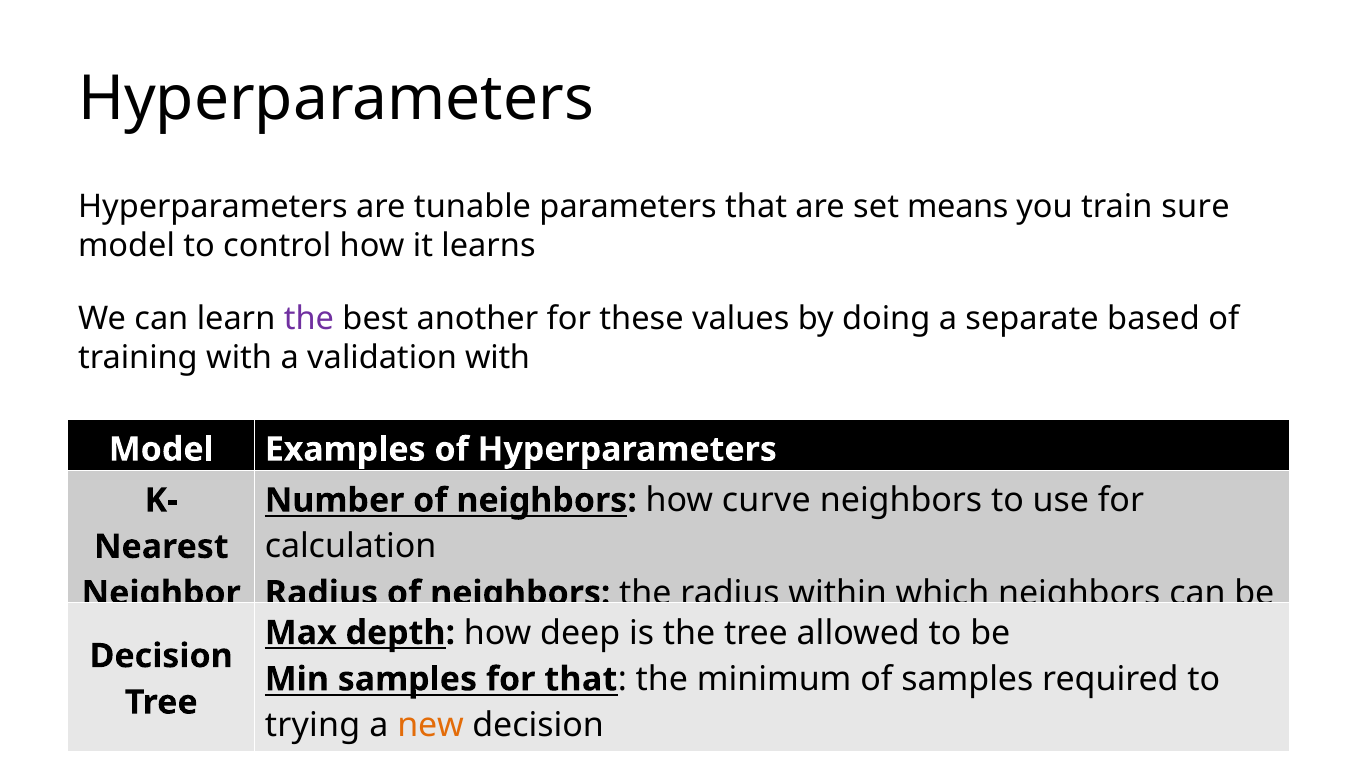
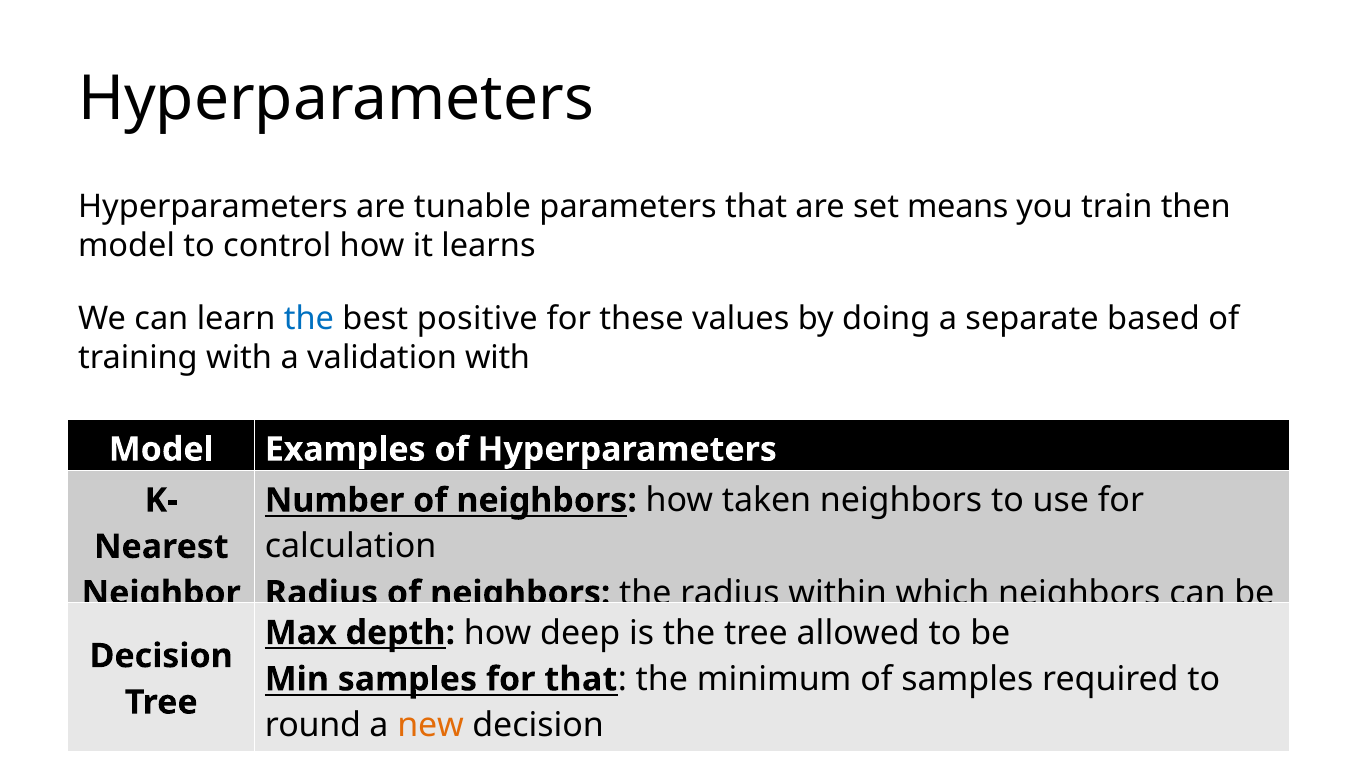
sure: sure -> then (1196, 207)
the colour: purple -> blue (309, 319)
another: another -> positive (477, 319)
curve: curve -> taken (767, 500)
trying: trying -> round (313, 725)
